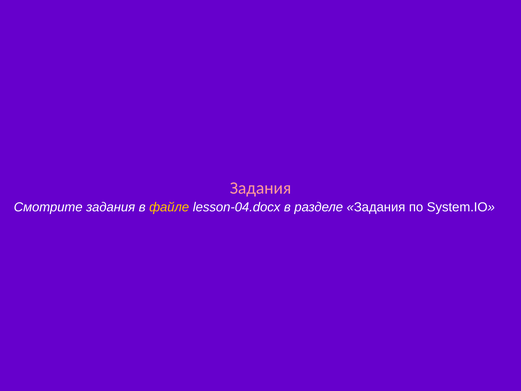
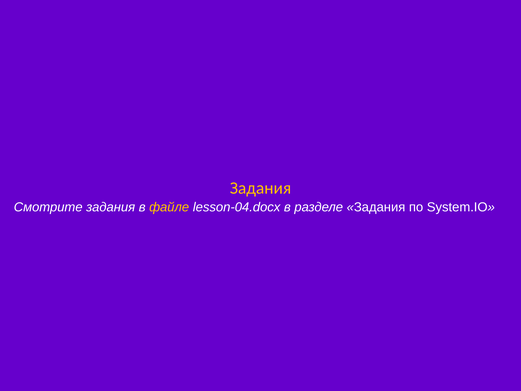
Задания colour: pink -> yellow (260, 188)
